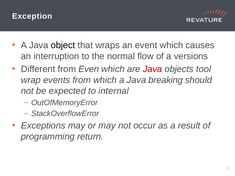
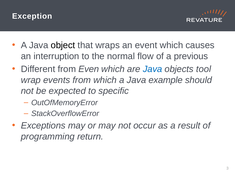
versions: versions -> previous (191, 56)
Java colour: red -> blue (153, 69)
breaking: breaking -> example (166, 80)
internal: internal -> specific (114, 91)
